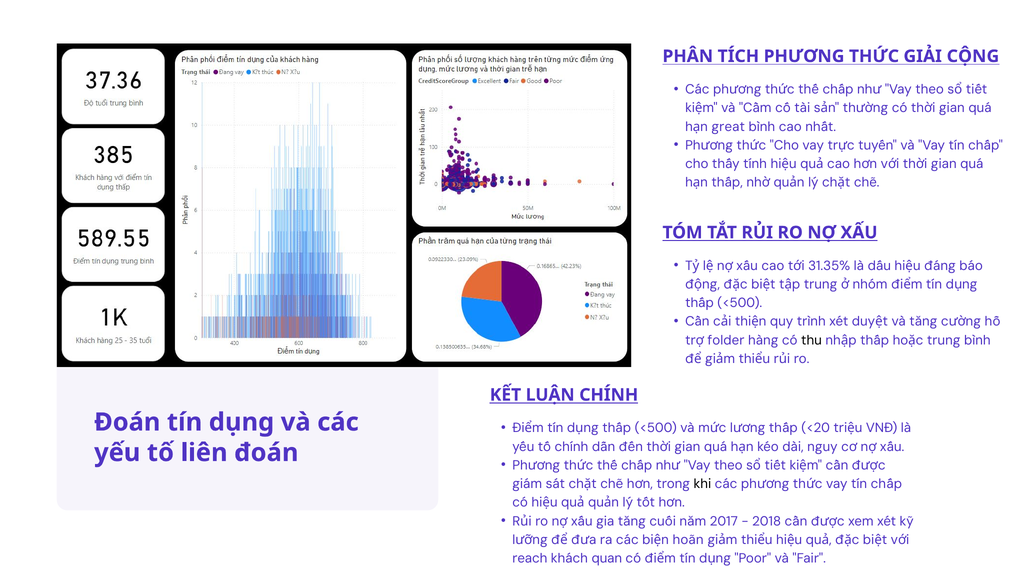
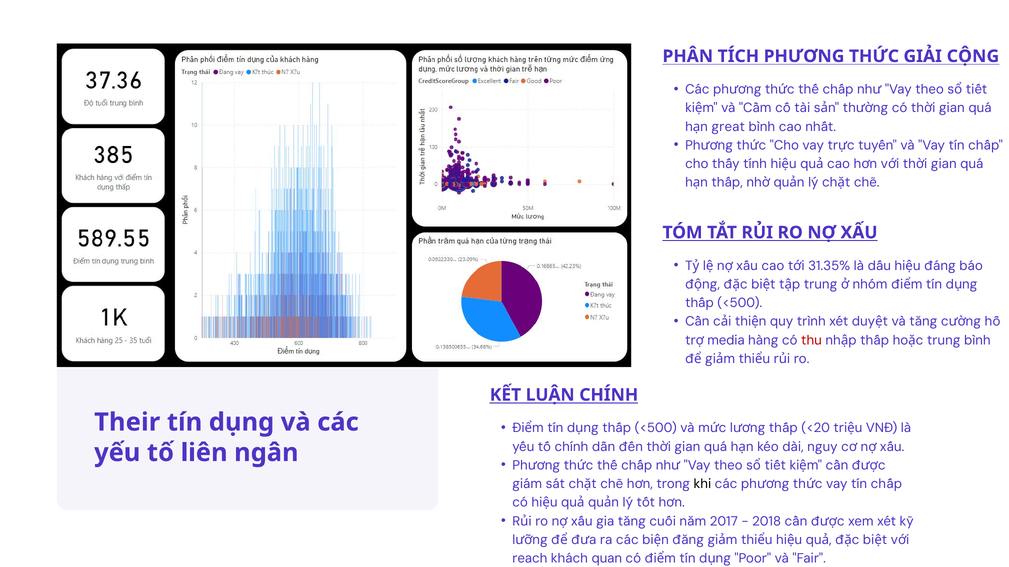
folder: folder -> media (726, 340)
thu colour: black -> red (812, 340)
Đoán: Đoán -> Their (127, 423)
liên đoán: đoán -> ngân (266, 453)
hoãn: hoãn -> đăng (688, 540)
